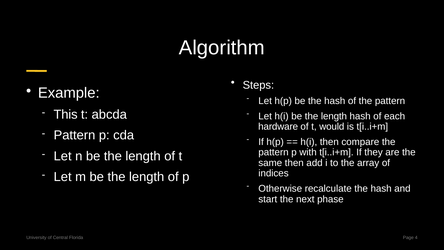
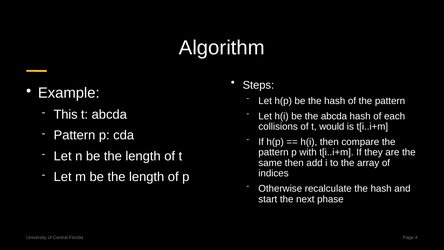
h(i be the length: length -> abcda (334, 116)
hardware: hardware -> collisions (278, 127)
